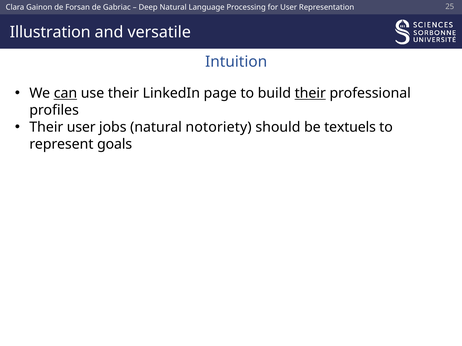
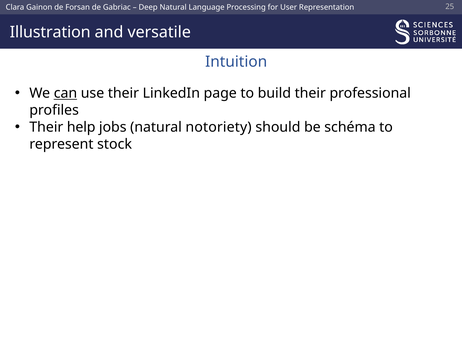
their underline: present -> none (310, 93)
Their user: user -> help (81, 127)
textuels: textuels -> schéma (350, 127)
goals: goals -> stock (115, 144)
